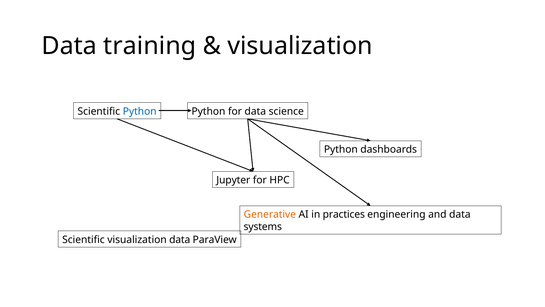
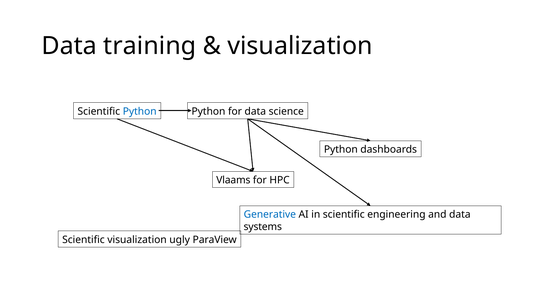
Jupyter: Jupyter -> Vlaams (233, 180)
Generative colour: orange -> blue (270, 214)
in practices: practices -> scientific (344, 214)
visualization data: data -> ugly (180, 239)
